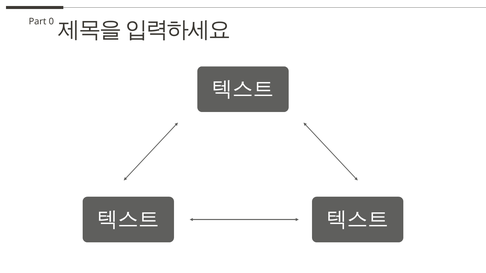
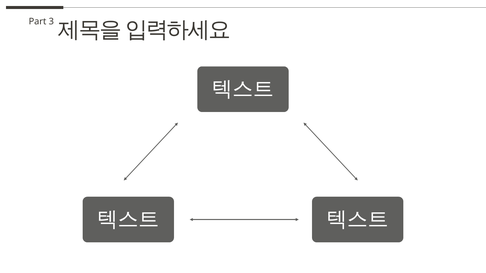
0: 0 -> 3 (51, 22)
